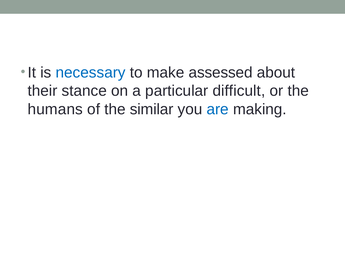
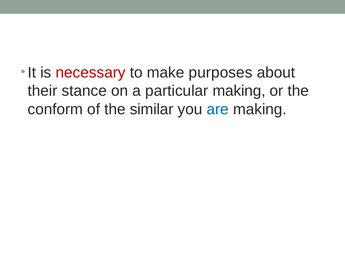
necessary colour: blue -> red (91, 72)
assessed: assessed -> purposes (221, 72)
particular difficult: difficult -> making (239, 91)
humans: humans -> conform (55, 109)
